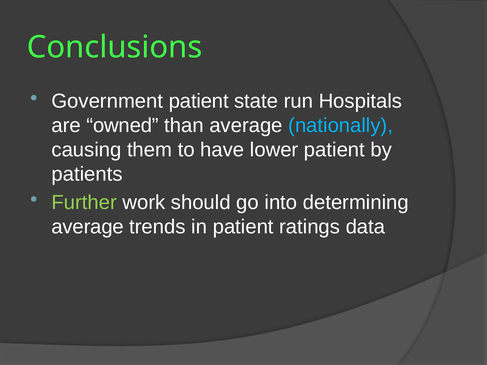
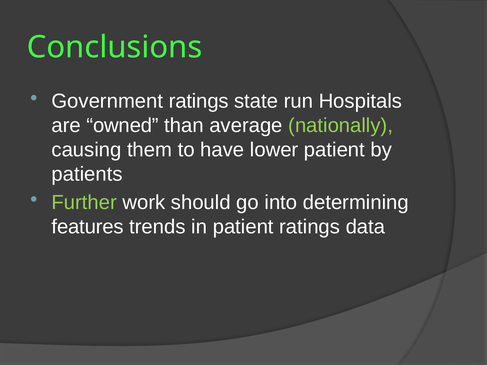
Government patient: patient -> ratings (199, 101)
nationally colour: light blue -> light green (341, 126)
average: average -> features (88, 227)
